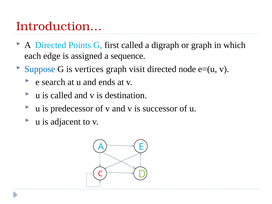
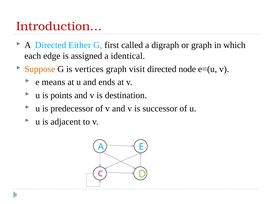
Points: Points -> Either (80, 45)
sequence: sequence -> identical (128, 56)
Suppose colour: blue -> orange (40, 69)
search: search -> means (53, 82)
is called: called -> points (61, 95)
